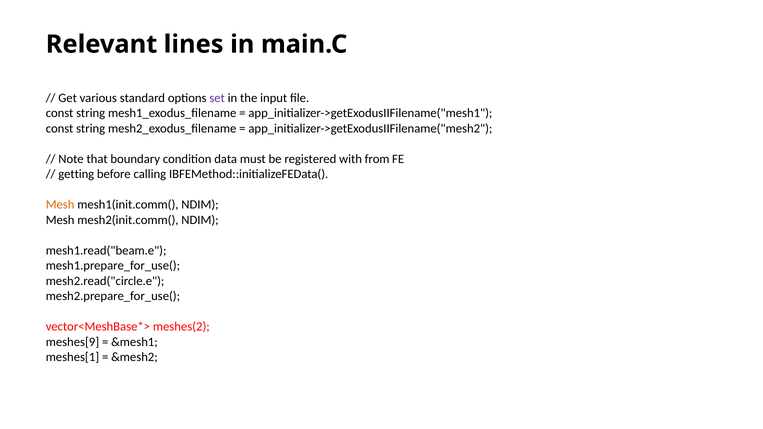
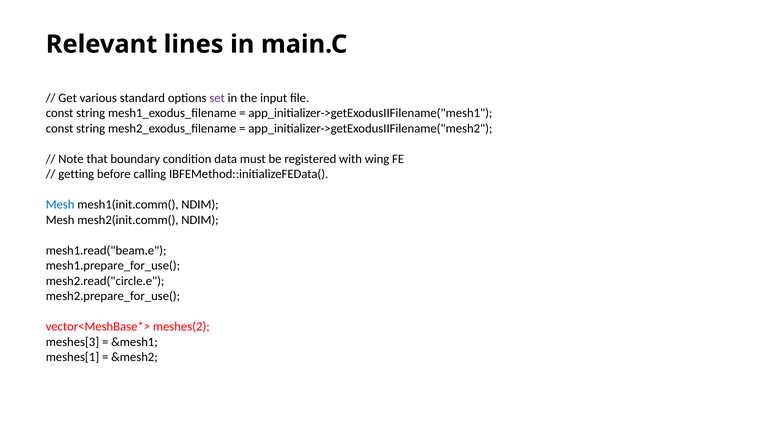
from: from -> wing (377, 159)
Mesh colour: orange -> blue (60, 205)
meshes[9: meshes[9 -> meshes[3 (72, 342)
